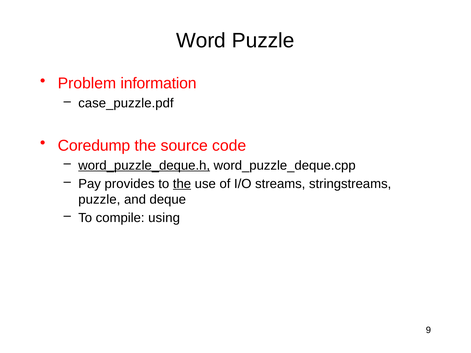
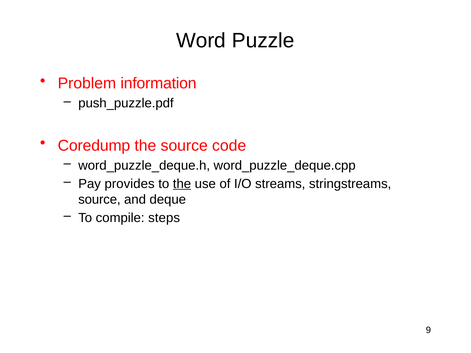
case_puzzle.pdf: case_puzzle.pdf -> push_puzzle.pdf (126, 103)
word_puzzle_deque.h underline: present -> none (144, 165)
puzzle: puzzle -> source (99, 200)
using: using -> steps (164, 218)
